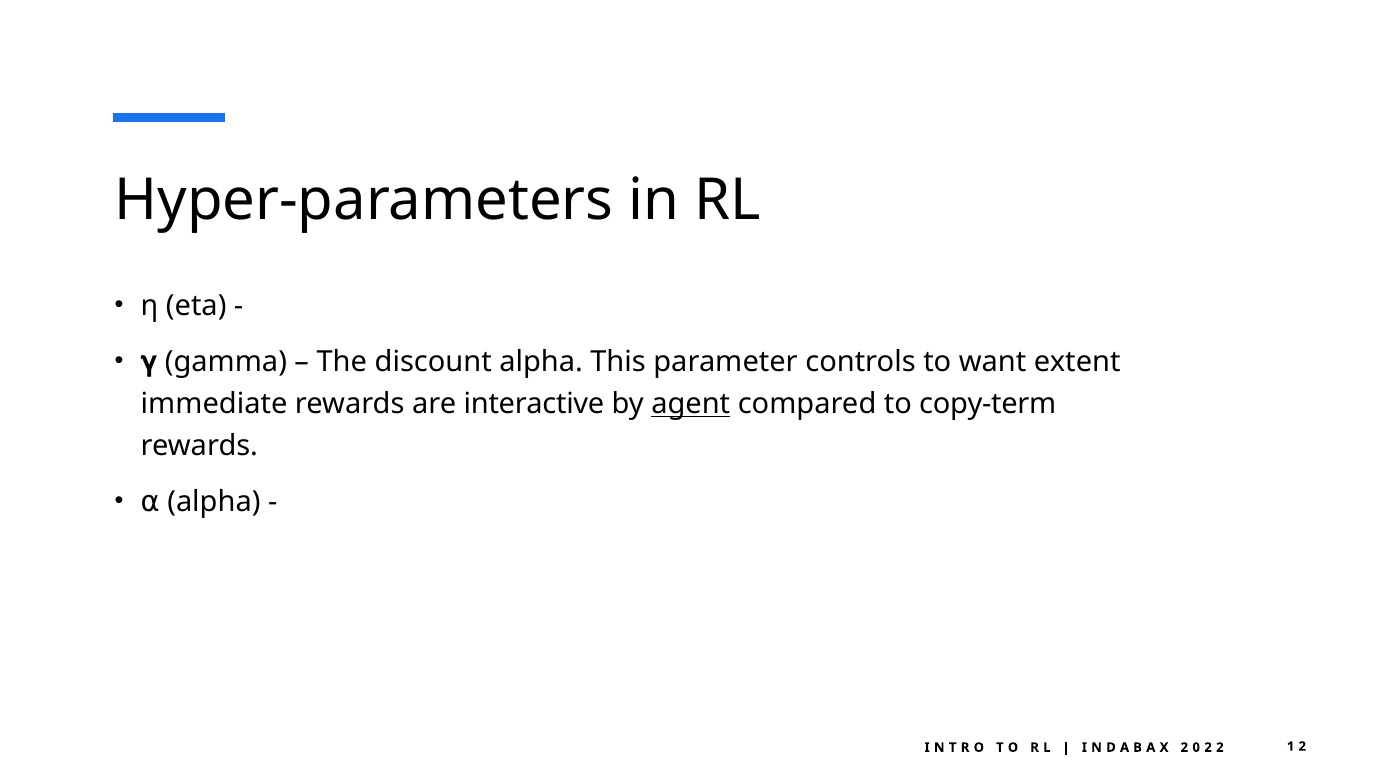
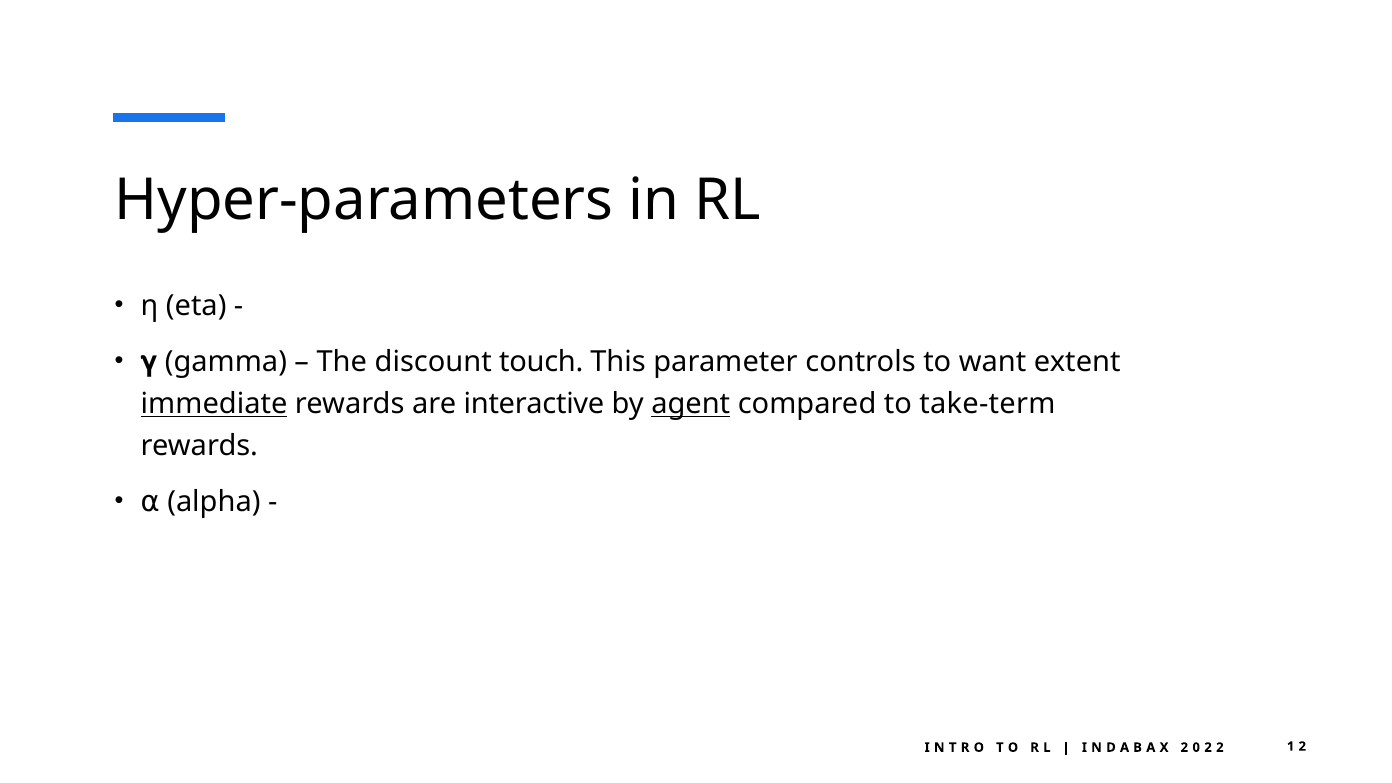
discount alpha: alpha -> touch (541, 362)
immediate underline: none -> present (214, 404)
copy-term: copy-term -> take-term (987, 404)
